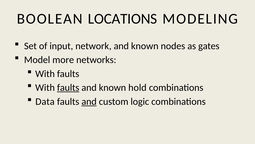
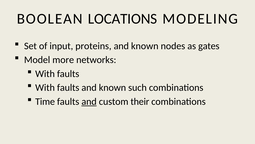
network: network -> proteins (93, 46)
faults underline: present -> none (68, 87)
hold: hold -> such (137, 87)
Data: Data -> Time (45, 101)
logic: logic -> their (140, 101)
